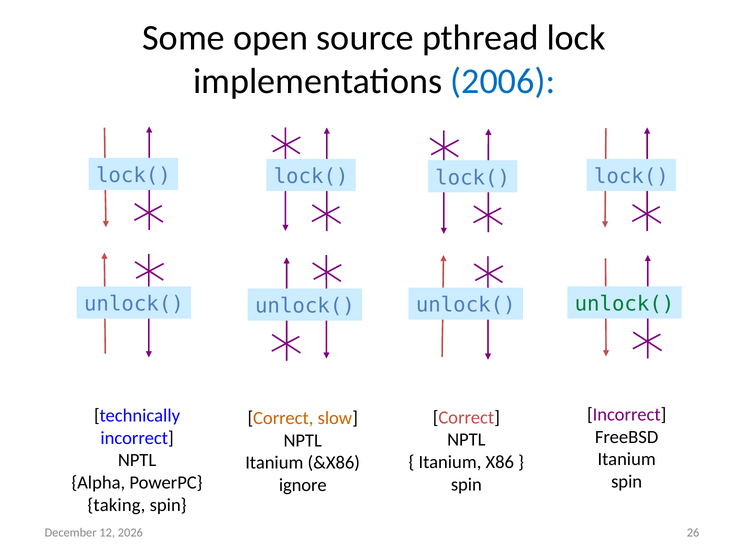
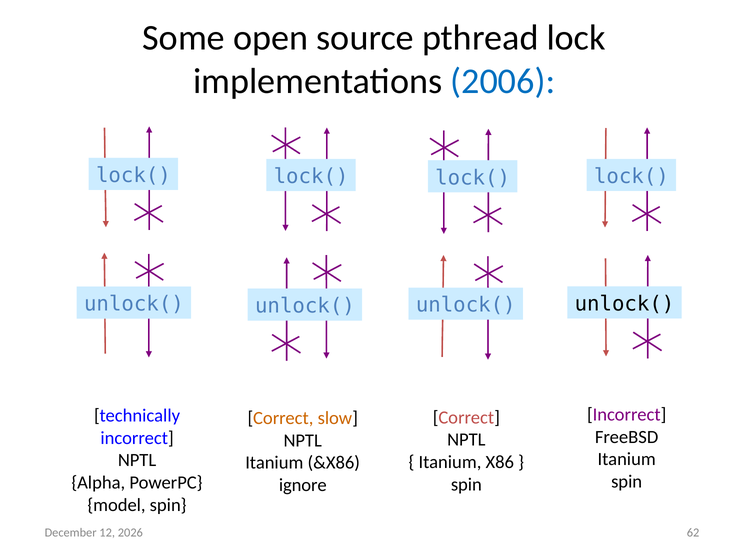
unlock( colour: green -> black (624, 304)
taking: taking -> model (116, 505)
26: 26 -> 62 (693, 533)
